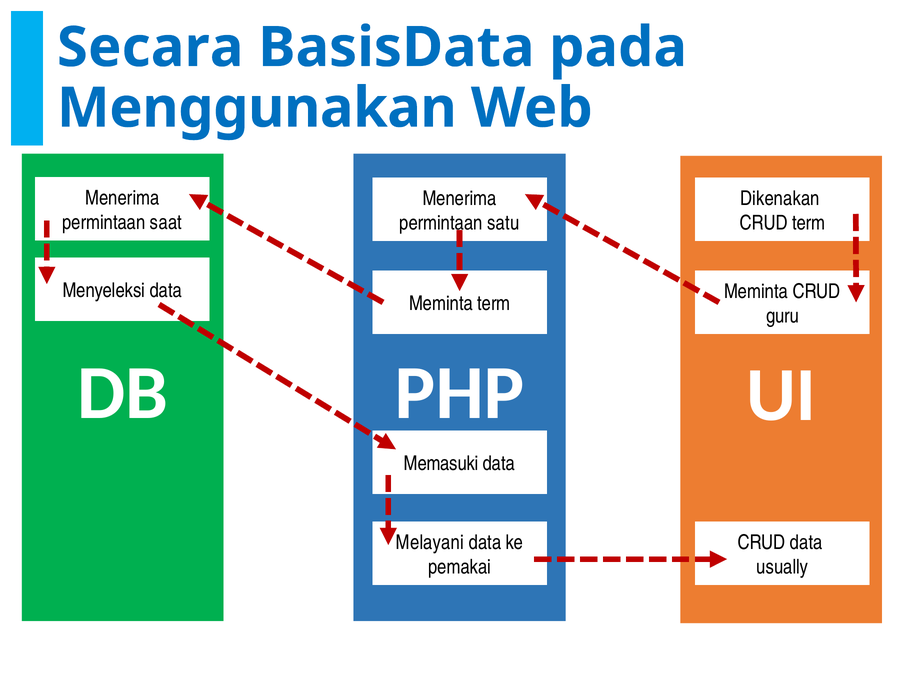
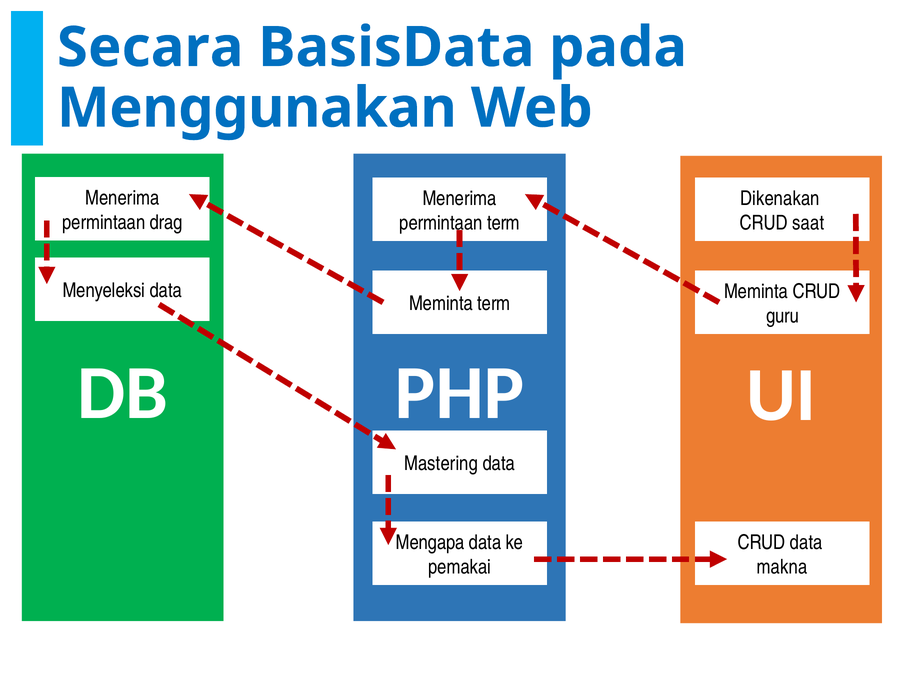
saat: saat -> drag (166, 222)
permintaan satu: satu -> term (503, 223)
CRUD term: term -> saat (808, 223)
Memasuki: Memasuki -> Mastering (441, 463)
Melayani: Melayani -> Mengapa (430, 542)
usually: usually -> makna (782, 567)
